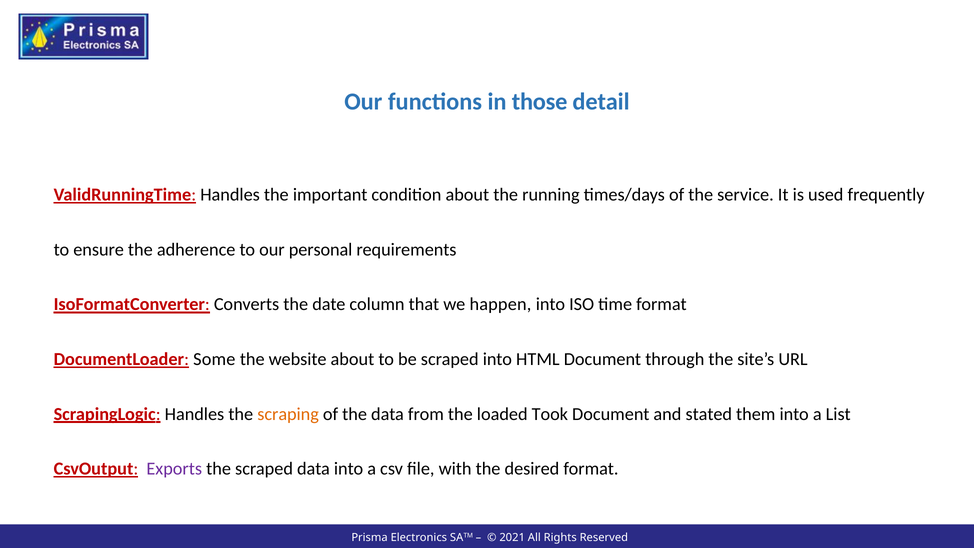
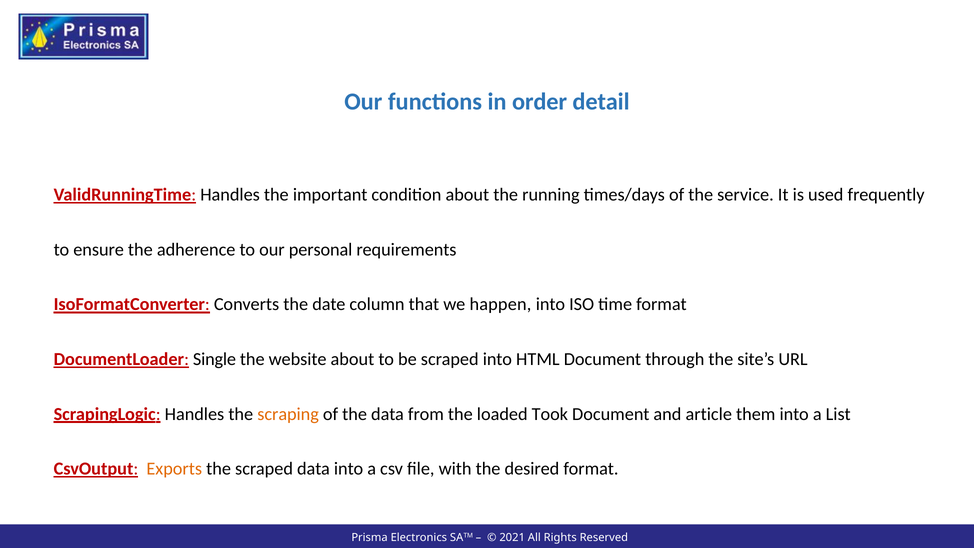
those: those -> order (540, 102)
Some: Some -> Single (214, 359)
stated: stated -> article (709, 414)
Exports colour: purple -> orange (174, 469)
